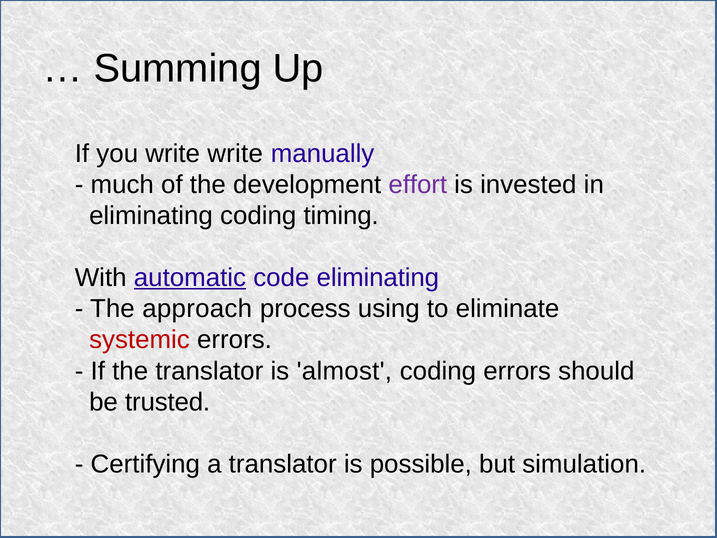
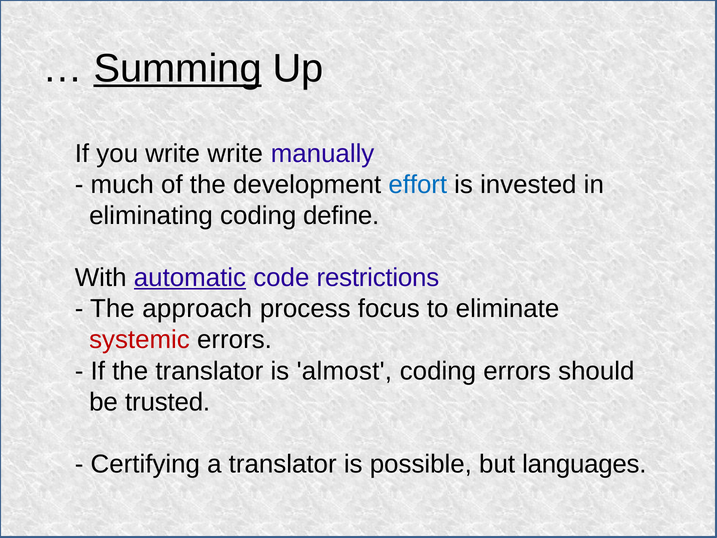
Summing underline: none -> present (178, 69)
effort colour: purple -> blue (418, 185)
timing: timing -> define (341, 216)
code eliminating: eliminating -> restrictions (378, 278)
using: using -> focus (389, 309)
simulation: simulation -> languages (584, 464)
